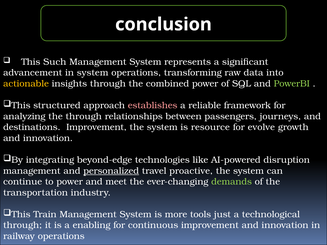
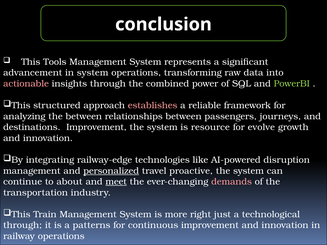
Such: Such -> Tools (55, 62)
actionable colour: yellow -> pink (26, 84)
the through: through -> between (84, 116)
beyond-edge: beyond-edge -> railway-edge (105, 160)
to power: power -> about (70, 182)
meet underline: none -> present (116, 182)
demands colour: light green -> pink (232, 182)
tools: tools -> right (201, 215)
enabling: enabling -> patterns (92, 225)
